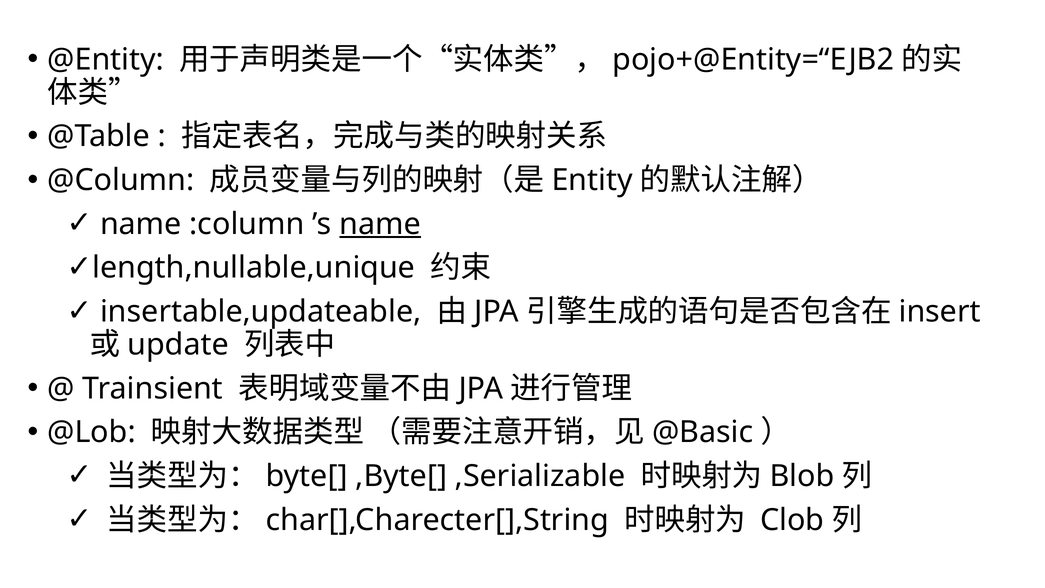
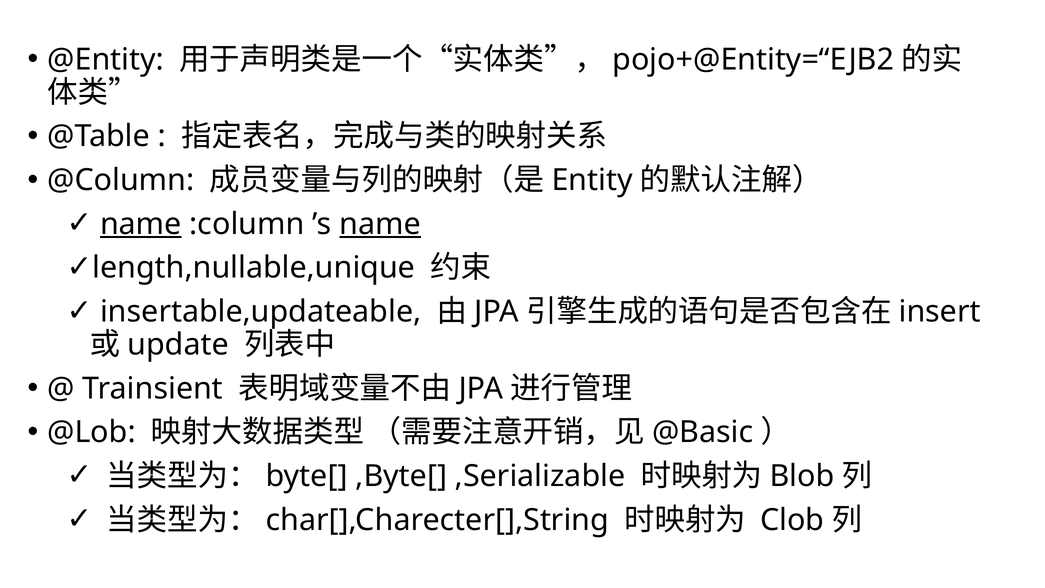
name underline: none -> present (141, 224)
